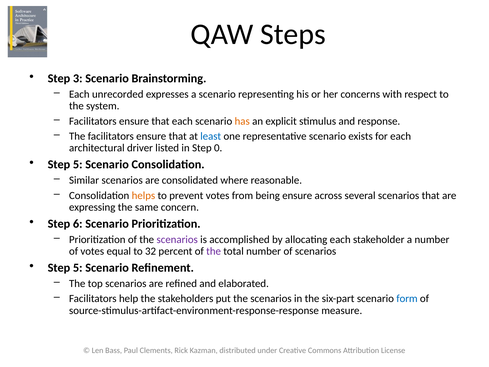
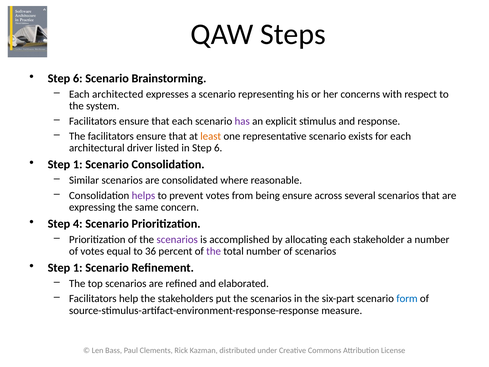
3: 3 -> 6 (78, 78)
unrecorded: unrecorded -> architected (118, 94)
has colour: orange -> purple (242, 121)
least colour: blue -> orange (211, 136)
in Step 0: 0 -> 6 (218, 148)
5: 5 -> 1 (78, 164)
helps colour: orange -> purple (143, 195)
6: 6 -> 4 (78, 224)
32: 32 -> 36 (151, 251)
5: 5 -> 1 (78, 268)
